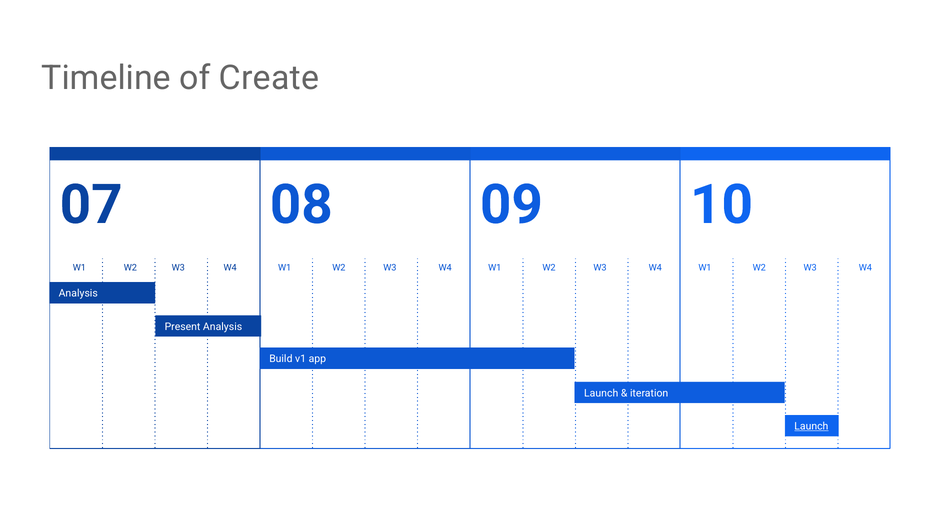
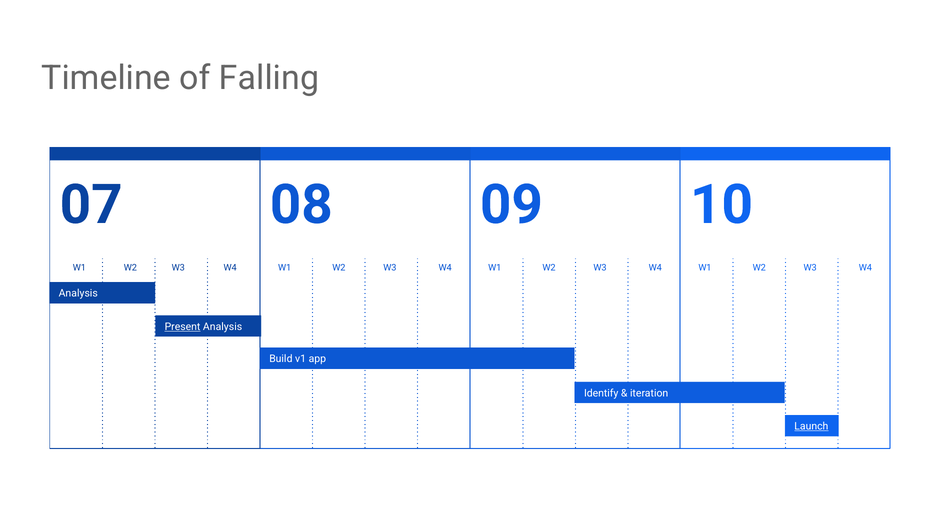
Create: Create -> Falling (269, 78)
Present underline: none -> present (183, 327)
Launch: Launch -> Identify (601, 393)
